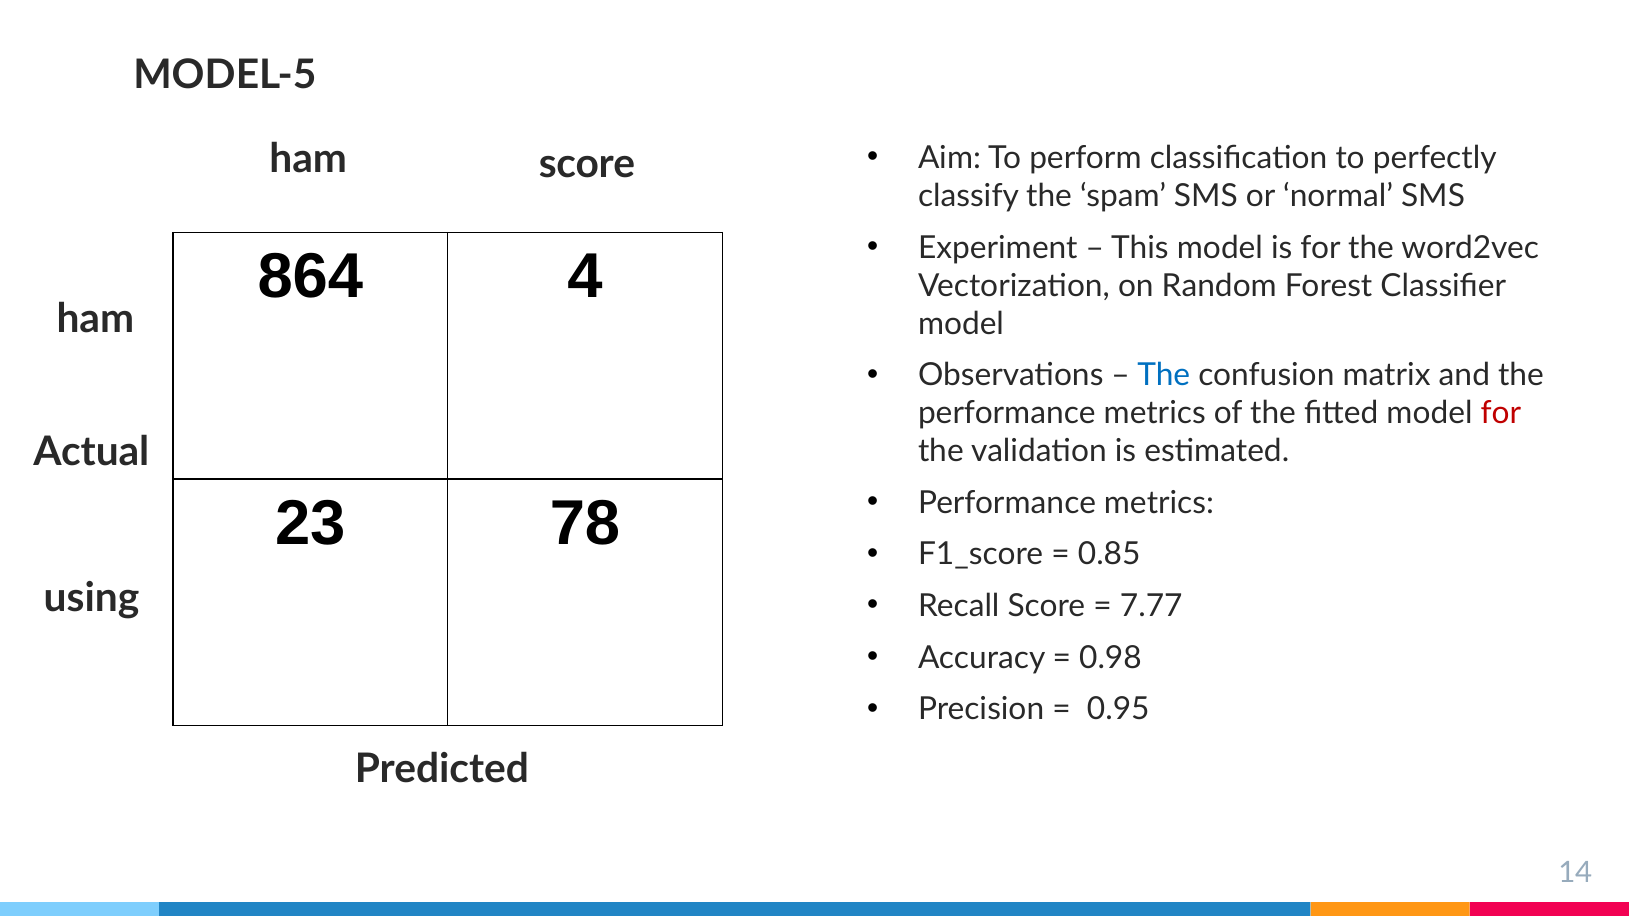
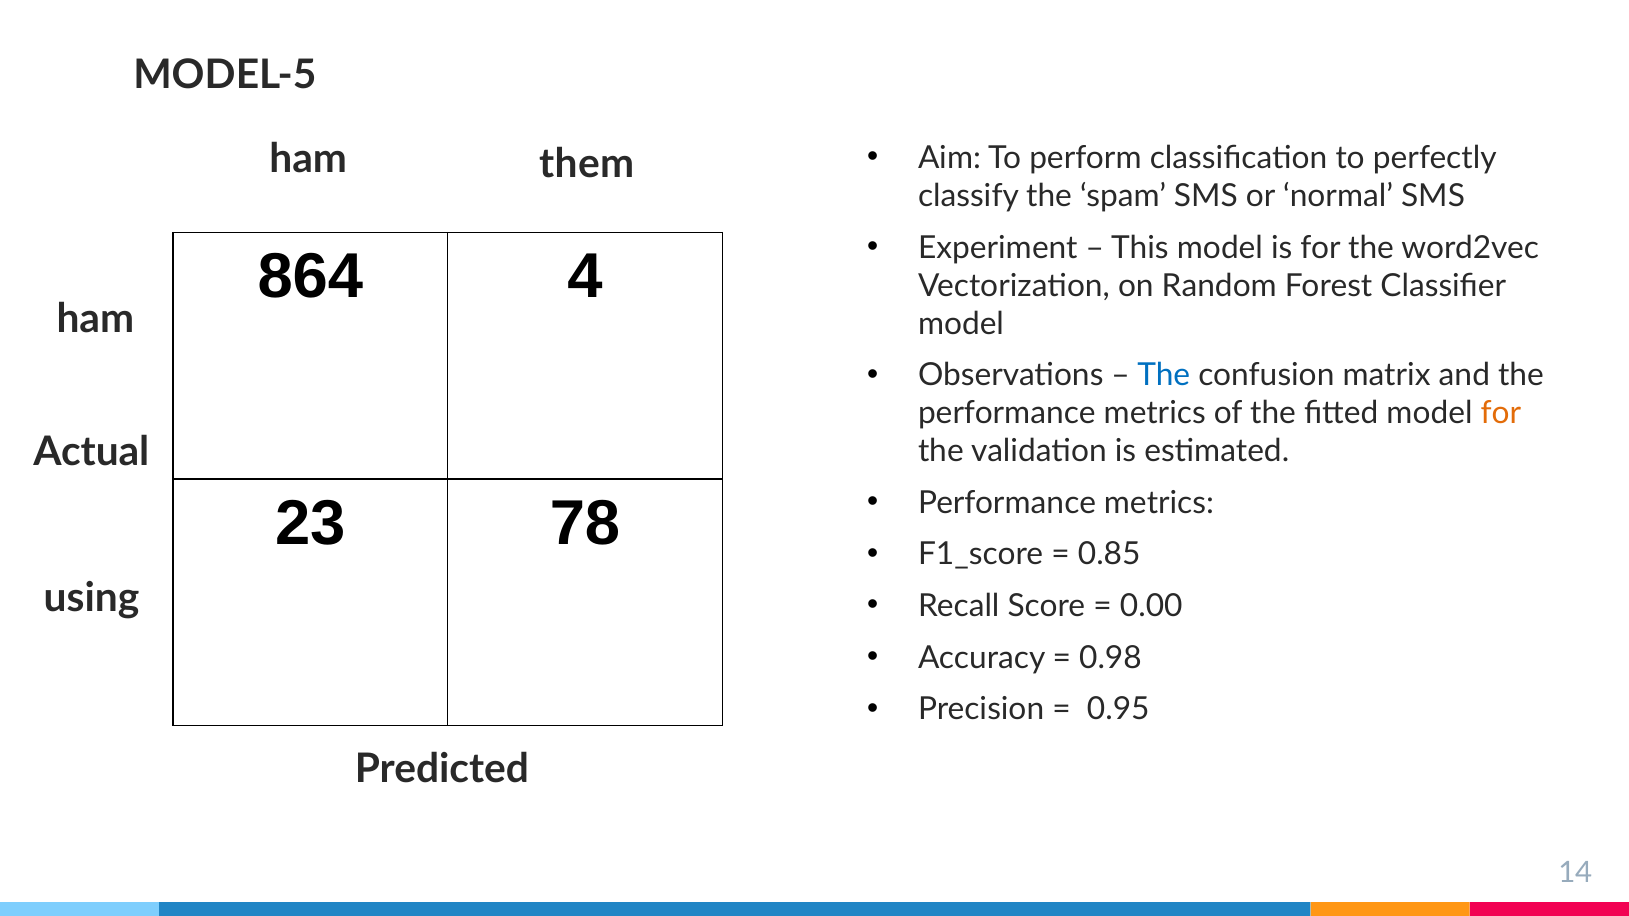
score: score -> them (587, 164)
for colour: red -> orange (1501, 413)
7.77: 7.77 -> 0.00 (1151, 606)
